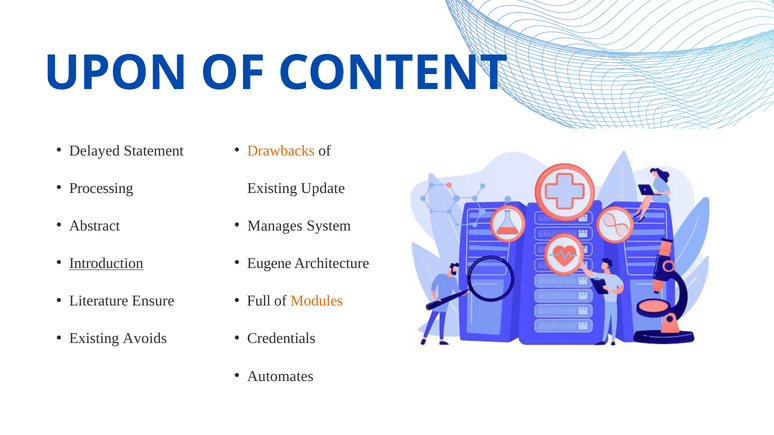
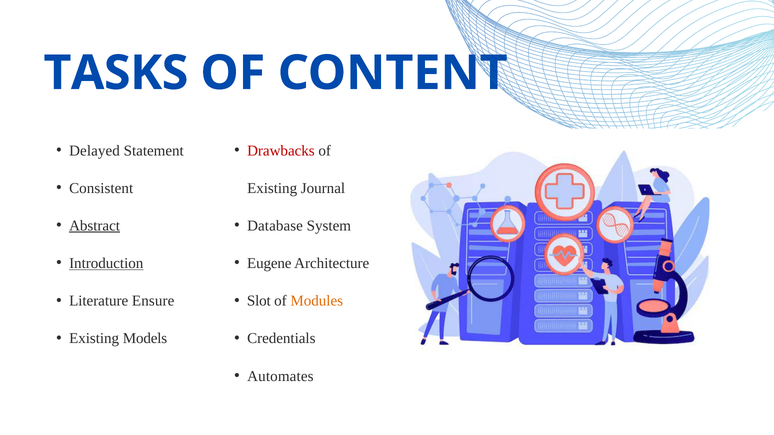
UPON: UPON -> TASKS (116, 73)
Drawbacks colour: orange -> red (281, 151)
Processing: Processing -> Consistent (101, 188)
Update: Update -> Journal (323, 188)
Abstract underline: none -> present (95, 226)
Manages: Manages -> Database (275, 226)
Full: Full -> Slot (259, 301)
Avoids: Avoids -> Models (145, 339)
